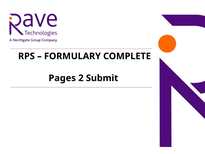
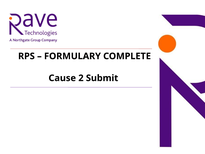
Pages: Pages -> Cause (62, 78)
